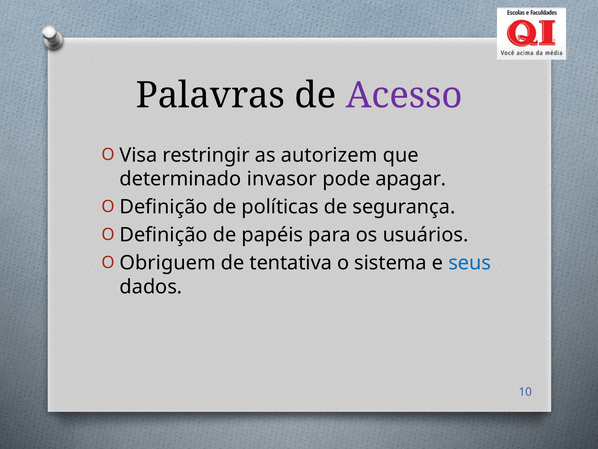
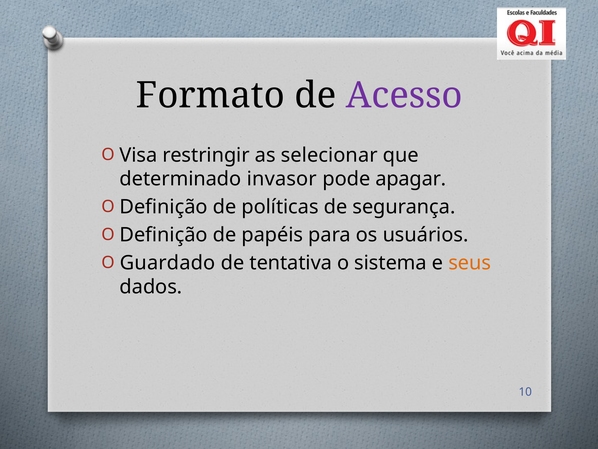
Palavras: Palavras -> Formato (210, 95)
autorizem: autorizem -> selecionar (329, 155)
Obriguem: Obriguem -> Guardado (168, 263)
seus colour: blue -> orange (470, 263)
